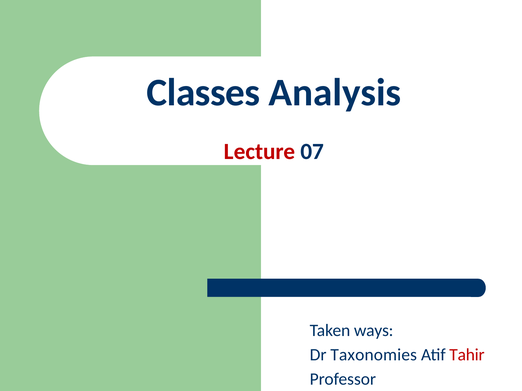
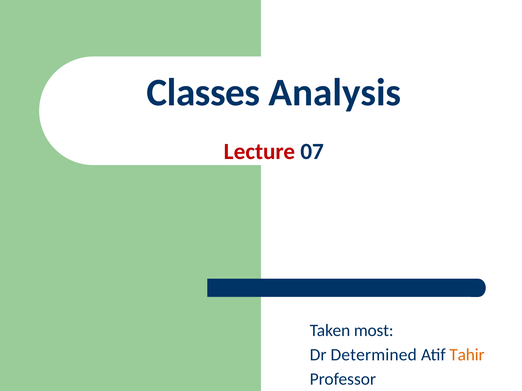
ways: ways -> most (374, 331)
Taxonomies: Taxonomies -> Determined (374, 355)
Tahir colour: red -> orange (467, 355)
